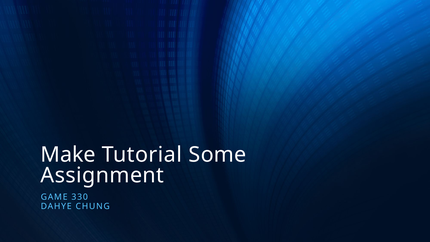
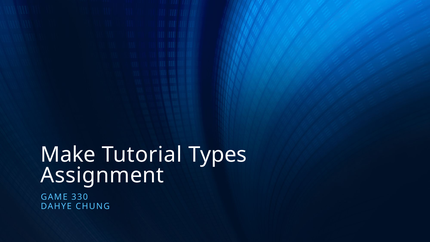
Some: Some -> Types (218, 155)
